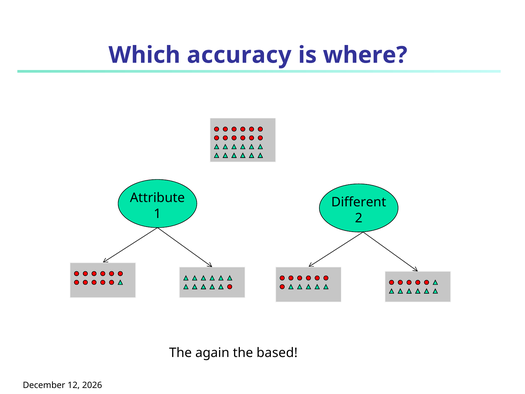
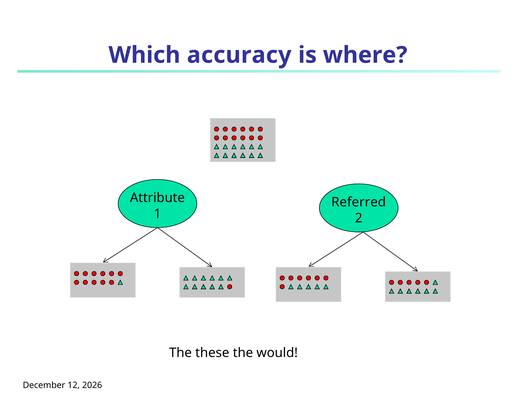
Different: Different -> Referred (359, 202)
again: again -> these (212, 353)
based: based -> would (277, 353)
